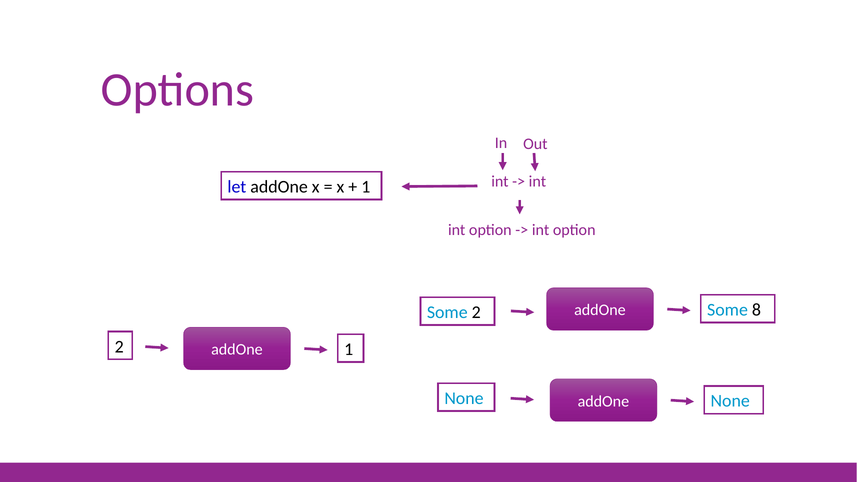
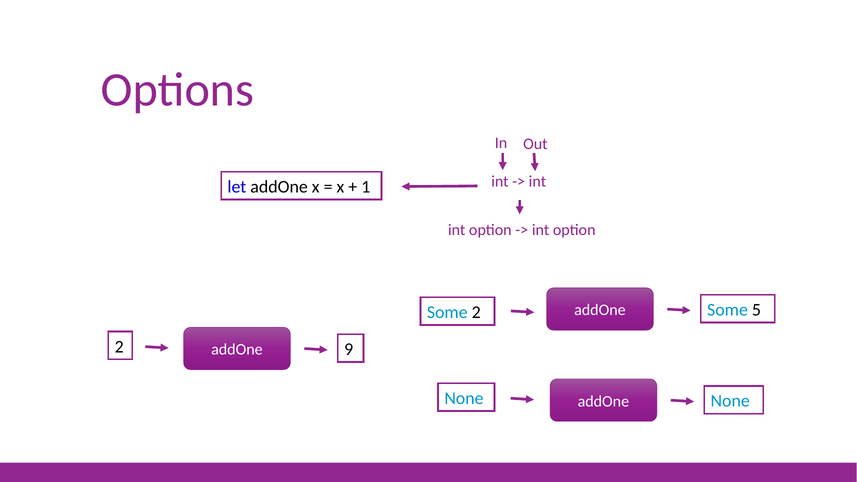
8: 8 -> 5 (756, 310)
2 1: 1 -> 9 (349, 349)
